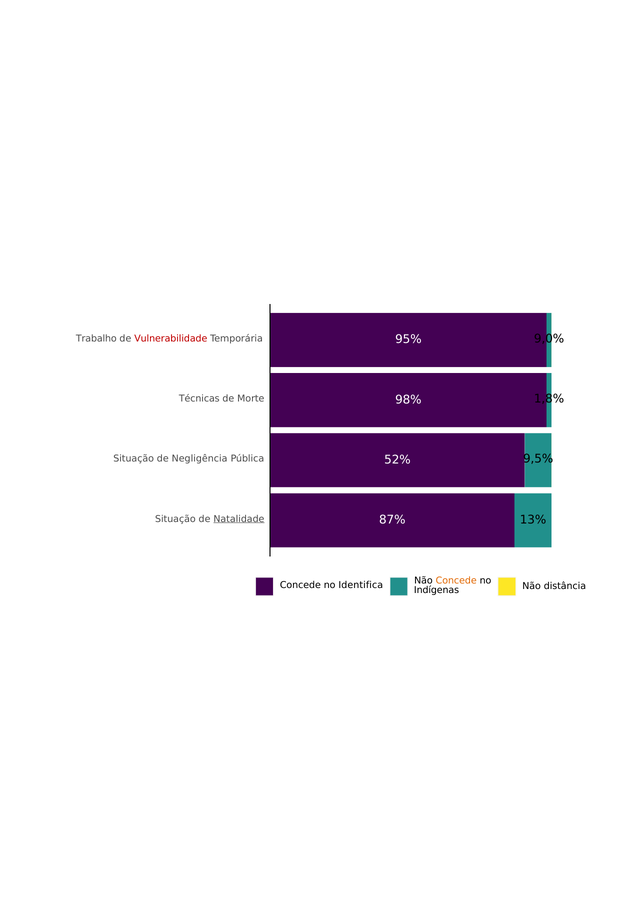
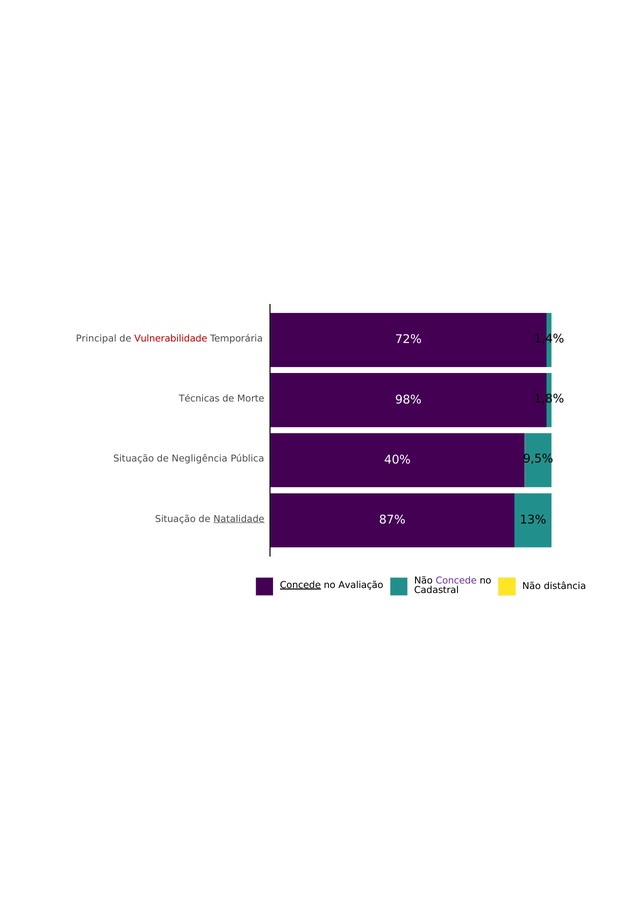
9,0%: 9,0% -> 1,4% (549, 339)
Trabalho: Trabalho -> Principal (96, 338)
95%: 95% -> 72% (408, 339)
52%: 52% -> 40% (397, 459)
Concede underline: none -> present (300, 584)
Identifica: Identifica -> Avaliação (361, 584)
Concede colour: orange -> purple (456, 580)
Indígenas: Indígenas -> Cadastral (437, 590)
